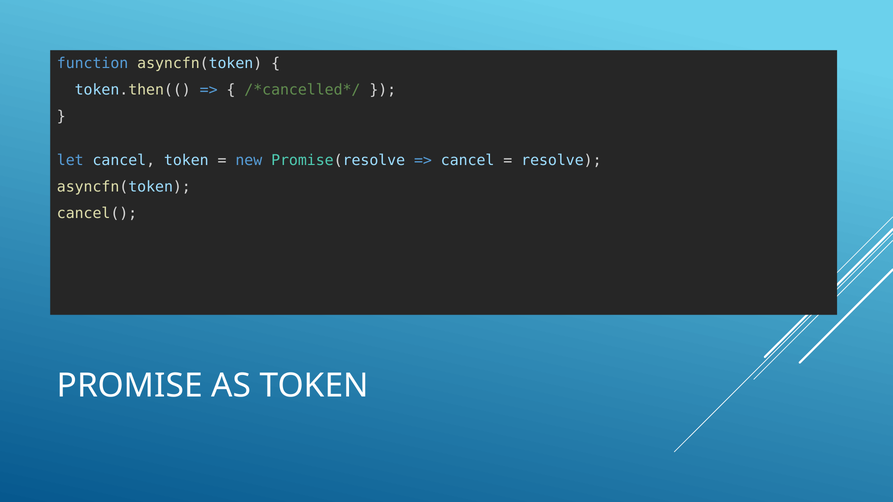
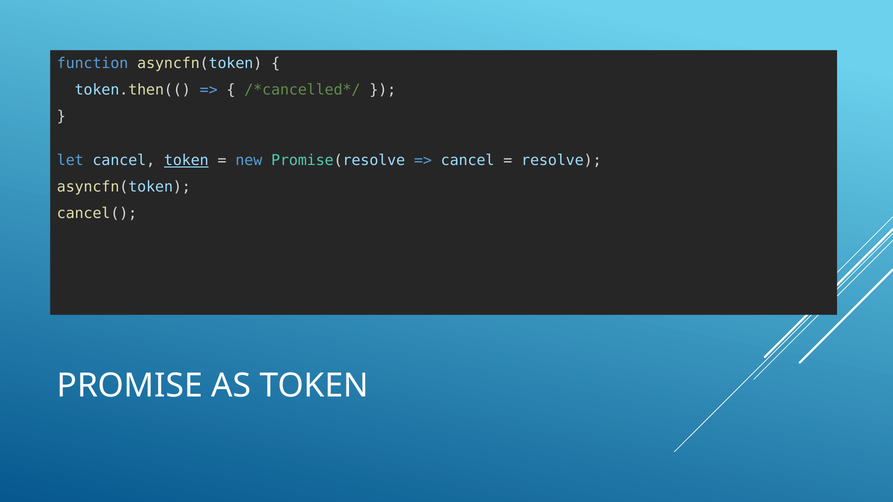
token underline: none -> present (186, 161)
